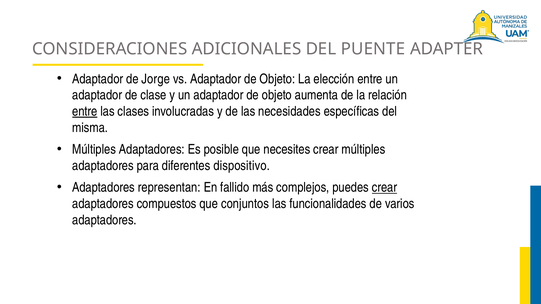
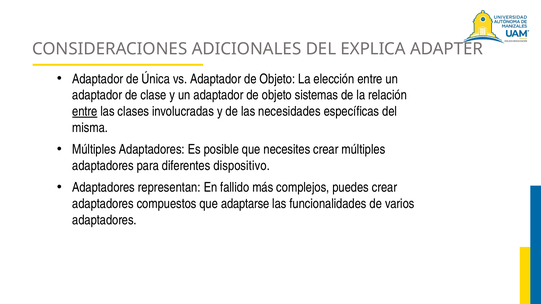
PUENTE: PUENTE -> EXPLICA (373, 49)
Jorge: Jorge -> Única (156, 79)
aumenta: aumenta -> sistemas (317, 95)
crear underline: present -> none (385, 188)
conjuntos: conjuntos -> adaptarse (245, 204)
